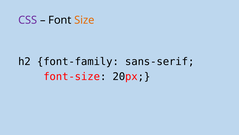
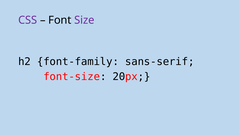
Size colour: orange -> purple (84, 20)
